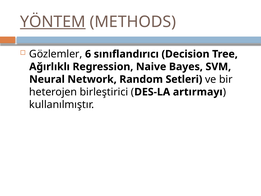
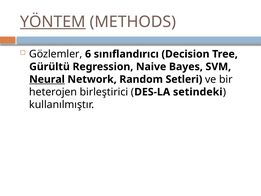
Ağırlıklı: Ağırlıklı -> Gürültü (50, 67)
Neural underline: none -> present (47, 79)
artırmayı: artırmayı -> setindeki (198, 92)
